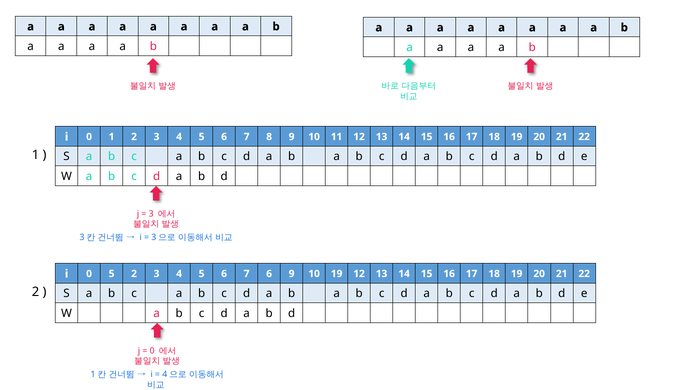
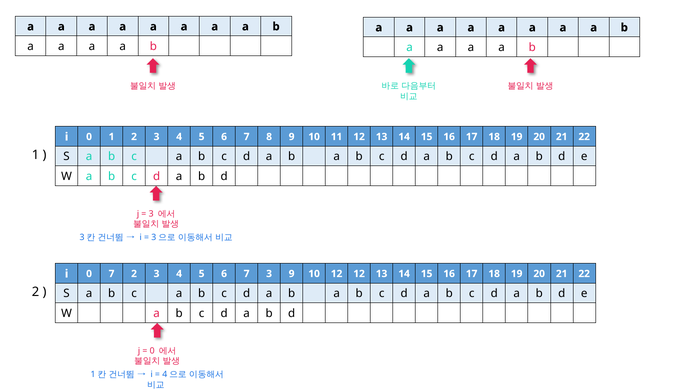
0 5: 5 -> 7 (112, 274)
7 6: 6 -> 3 (269, 274)
10 19: 19 -> 12 (337, 274)
